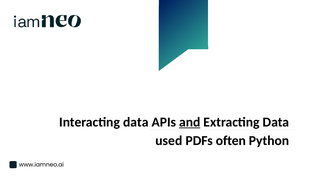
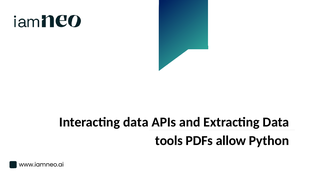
and underline: present -> none (190, 122)
used: used -> tools (169, 141)
often: often -> allow (231, 141)
